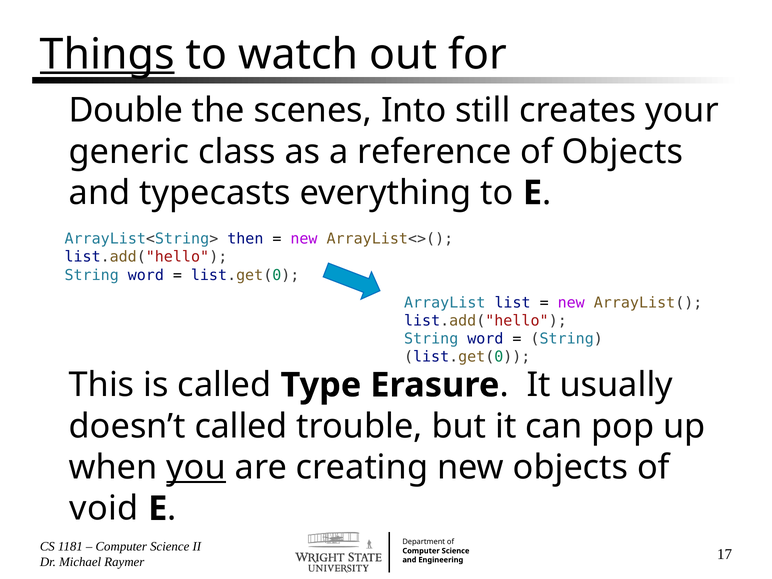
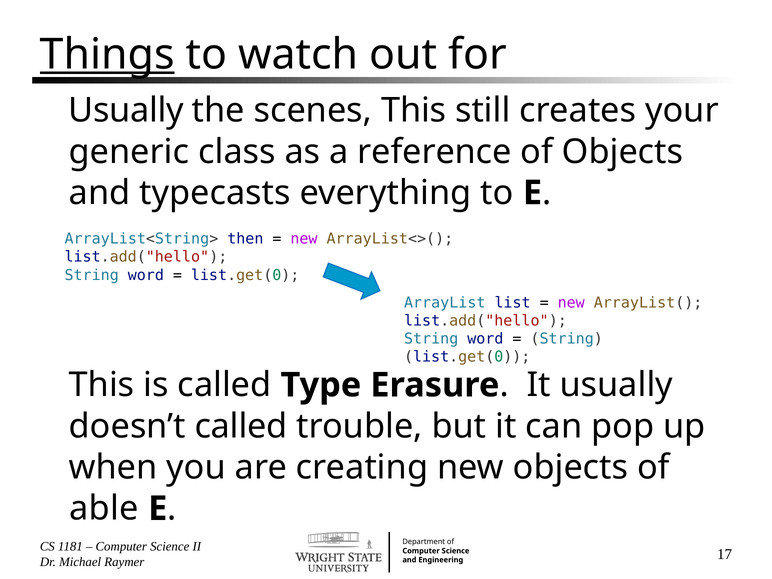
Double: Double -> Usually (126, 110)
scenes Into: Into -> This (414, 110)
you underline: present -> none (196, 467)
void: void -> able (104, 509)
